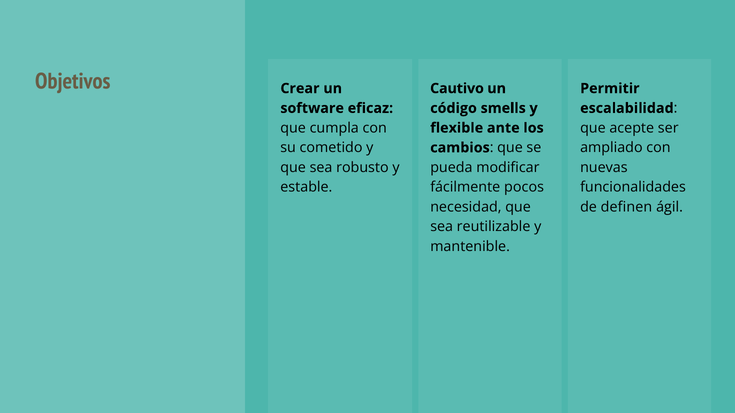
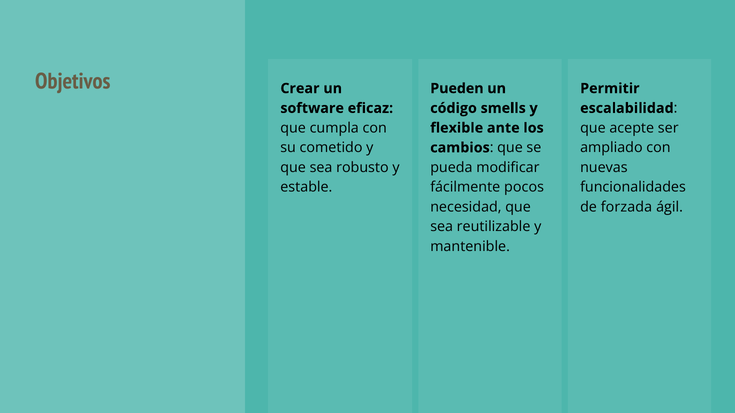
Cautivo: Cautivo -> Pueden (457, 89)
definen: definen -> forzada (626, 207)
